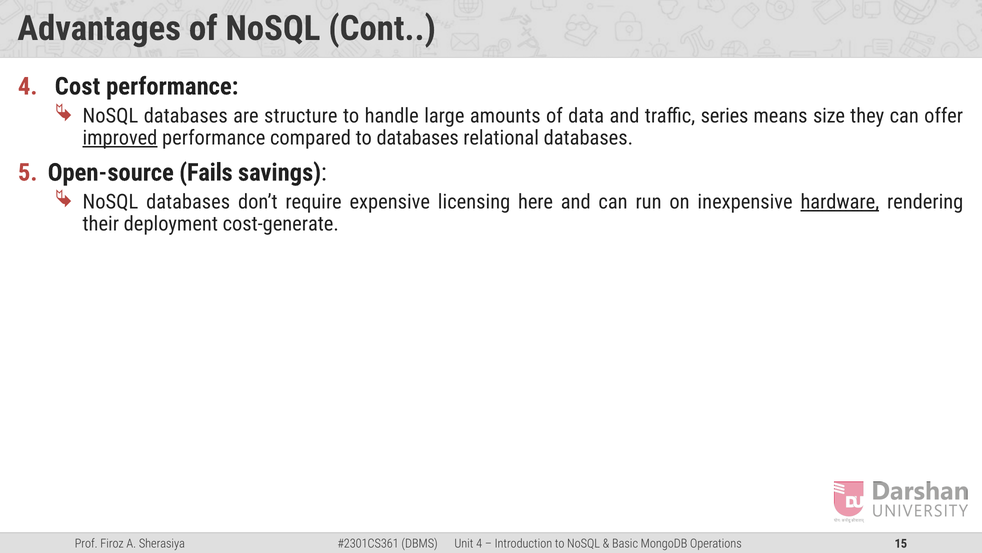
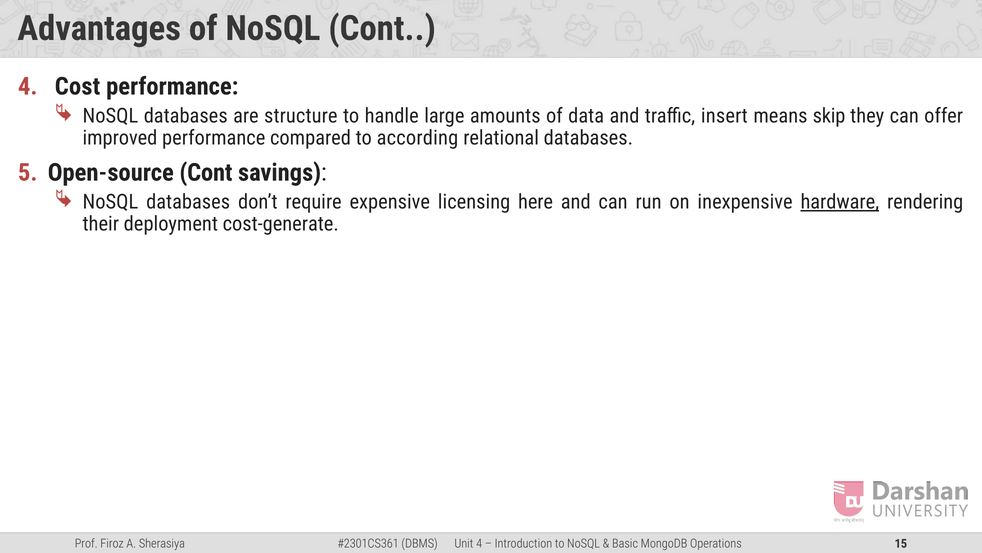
series: series -> insert (724, 116)
size: size -> skip (829, 116)
improved underline: present -> none (120, 138)
to databases: databases -> according (417, 138)
Open-source Fails: Fails -> Cont (206, 172)
